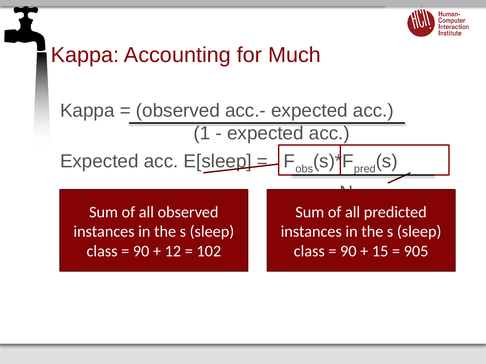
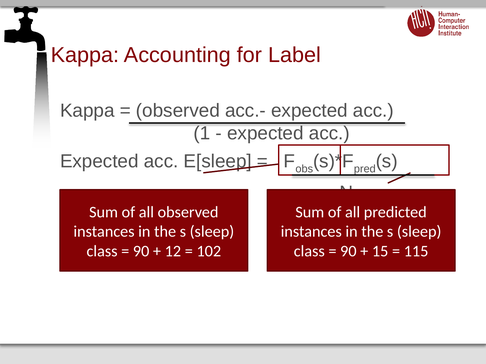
Much: Much -> Label (294, 55)
905: 905 -> 115 (416, 251)
